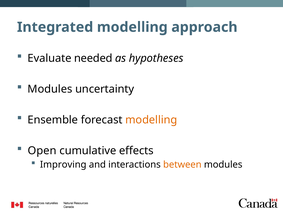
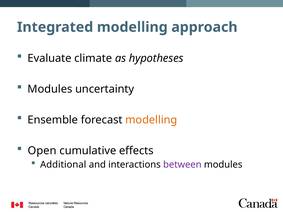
needed: needed -> climate (93, 58)
Improving: Improving -> Additional (63, 165)
between colour: orange -> purple (182, 165)
